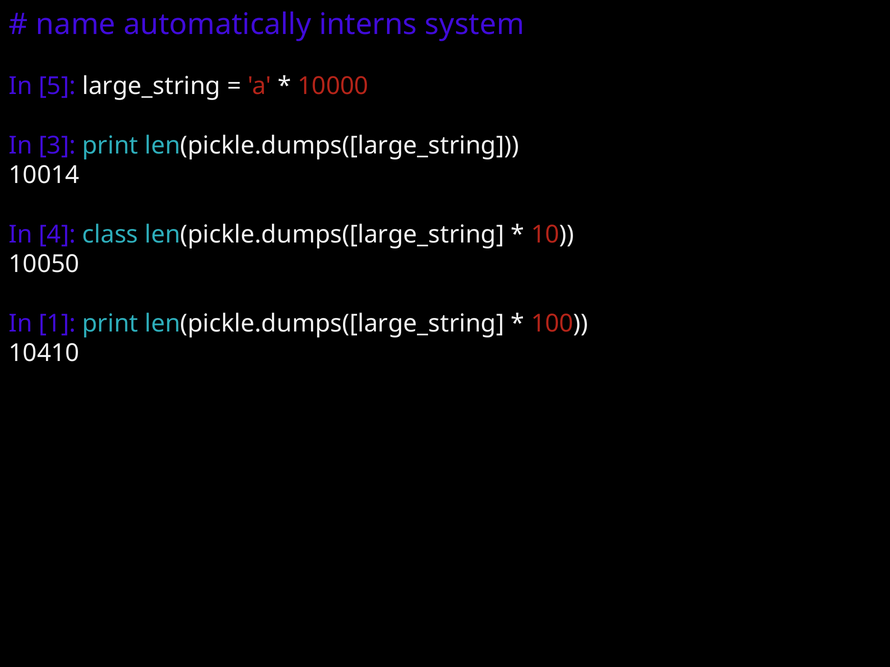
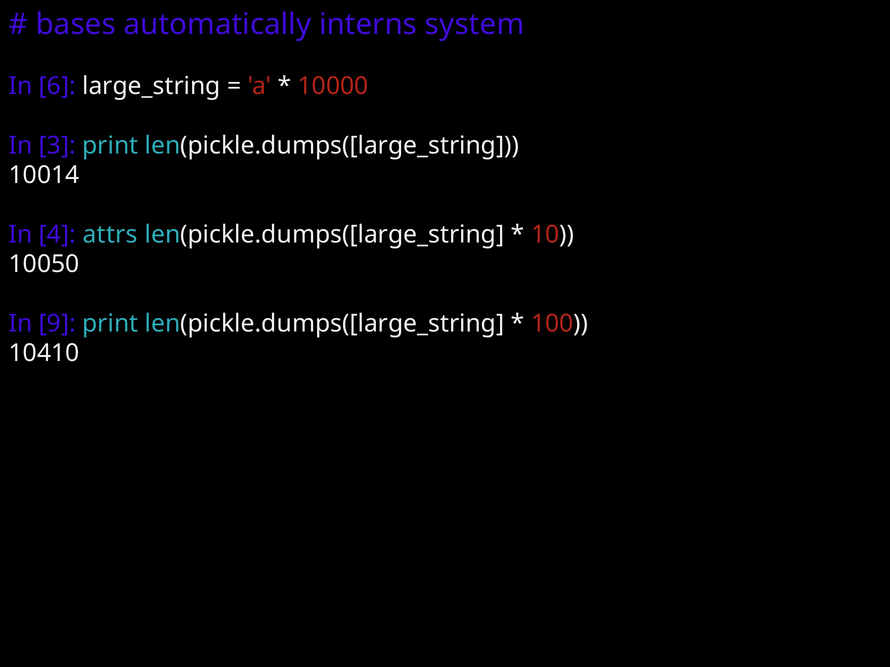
name: name -> bases (76, 24)
5: 5 -> 6 (57, 86)
class: class -> attrs (110, 235)
1: 1 -> 9 (57, 324)
